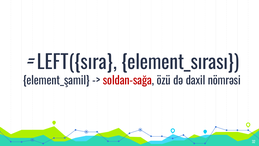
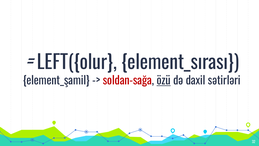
LEFT({sıra: LEFT({sıra -> LEFT({olur (77, 63)
özü underline: none -> present (164, 81)
nömrəsi: nömrəsi -> sətirləri (224, 81)
